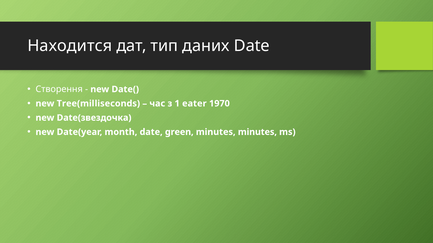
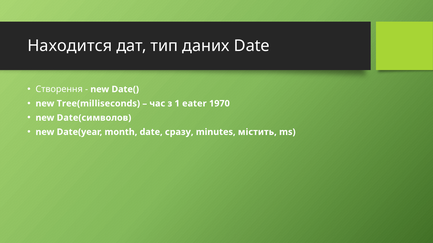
Date(звездочка: Date(звездочка -> Date(символов (94, 118)
green: green -> сразу (179, 132)
minutes minutes: minutes -> містить (257, 132)
